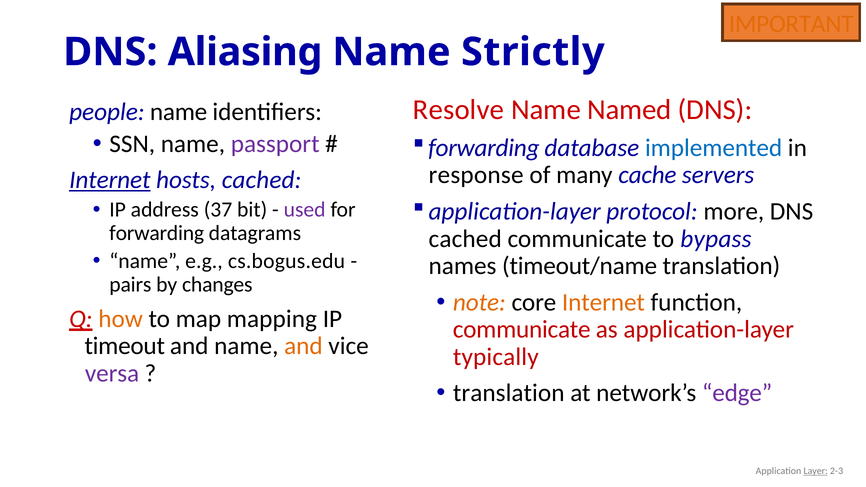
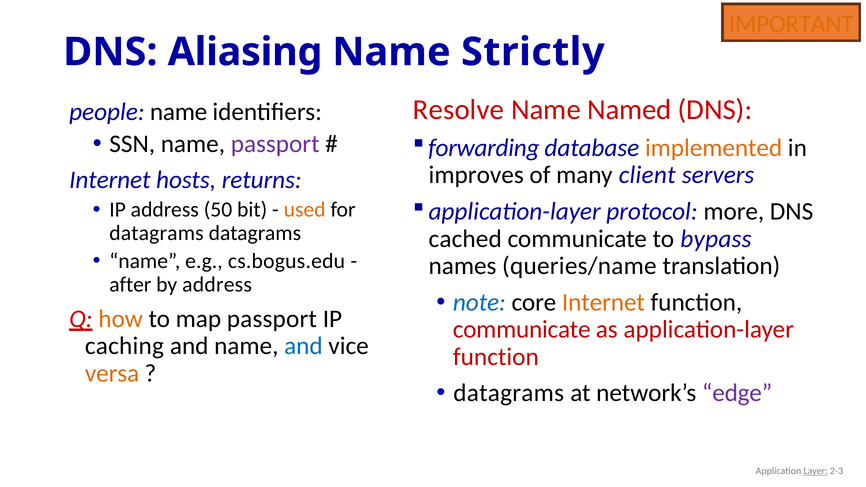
implemented colour: blue -> orange (714, 148)
response: response -> improves (476, 175)
cache: cache -> client (647, 175)
Internet underline: present -> none (110, 180)
hosts cached: cached -> returns (262, 180)
37: 37 -> 50 (218, 210)
used colour: purple -> orange (305, 210)
forwarding: forwarding -> datagrams (156, 233)
timeout/name: timeout/name -> queries/name (579, 266)
pairs: pairs -> after (130, 284)
by changes: changes -> address (217, 284)
note colour: orange -> blue (479, 302)
map mapping: mapping -> passport (272, 319)
timeout: timeout -> caching (124, 346)
and colour: orange -> blue (303, 346)
typically: typically -> function (496, 357)
versa colour: purple -> orange (112, 373)
translation: translation -> datagrams (509, 393)
